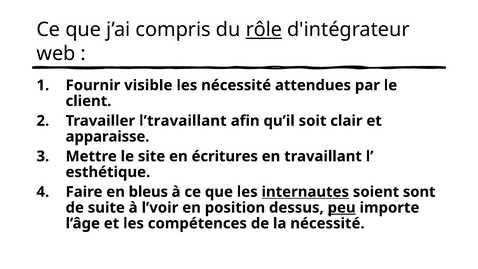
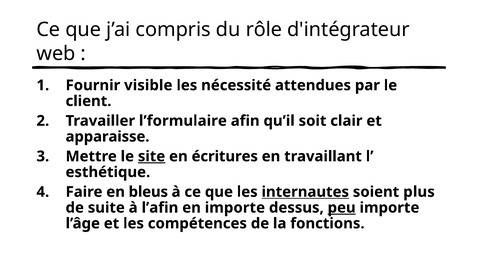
rôle underline: present -> none (264, 30)
l’travaillant: l’travaillant -> l’formulaire (183, 121)
site underline: none -> present (152, 156)
sont: sont -> plus (419, 192)
l’voir: l’voir -> l’afin (160, 208)
en position: position -> importe (235, 208)
la nécessité: nécessité -> fonctions (327, 223)
